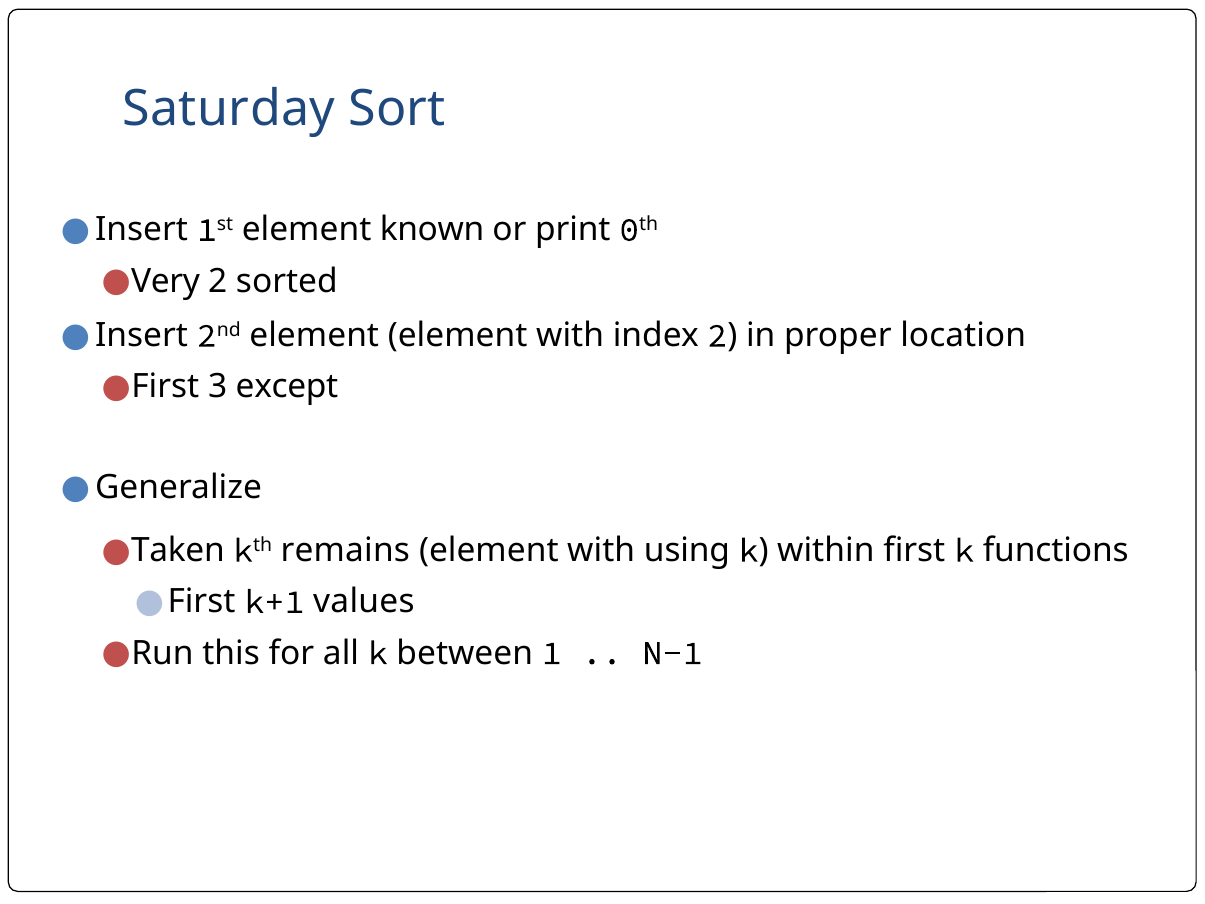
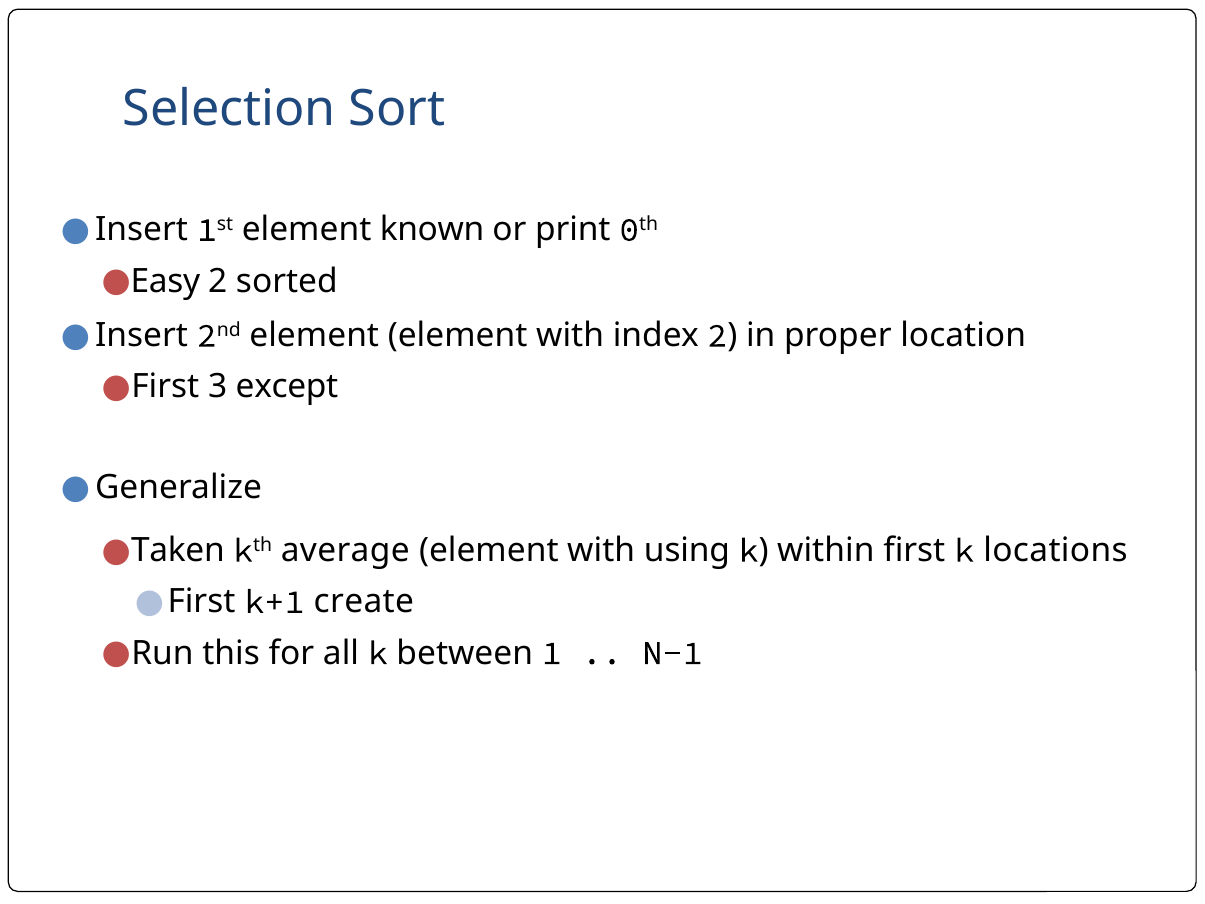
Saturday: Saturday -> Selection (229, 109)
Very: Very -> Easy (165, 281)
remains: remains -> average (345, 550)
functions: functions -> locations (1056, 550)
values: values -> create (364, 602)
